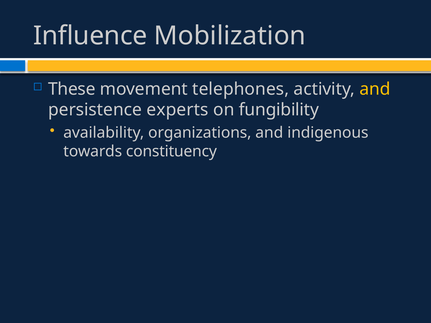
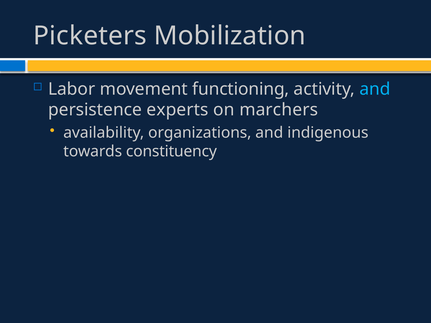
Influence: Influence -> Picketers (90, 36)
These: These -> Labor (72, 89)
telephones: telephones -> functioning (241, 89)
and colour: yellow -> light blue (375, 89)
fungibility: fungibility -> marchers (279, 110)
